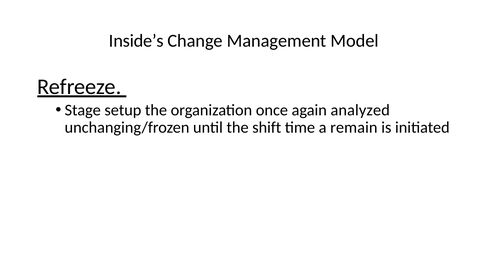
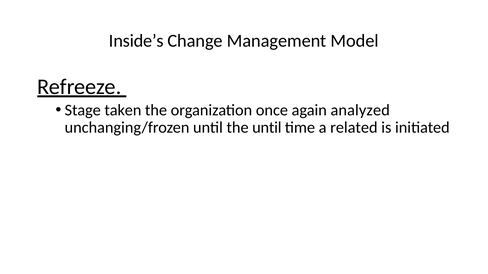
setup: setup -> taken (123, 110)
the shift: shift -> until (267, 128)
remain: remain -> related (354, 128)
